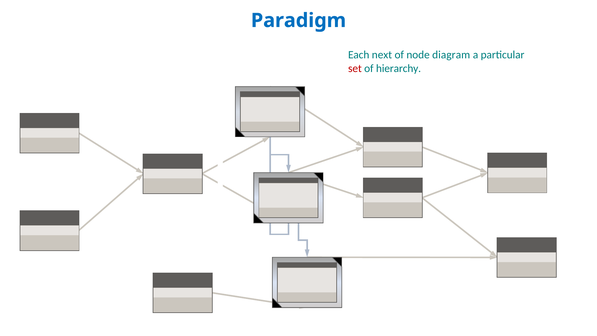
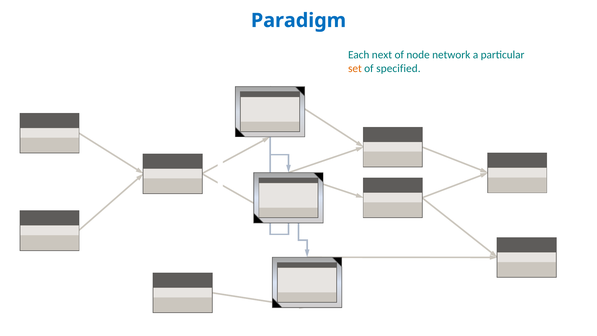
diagram: diagram -> network (451, 55)
set colour: red -> orange (355, 68)
hierarchy: hierarchy -> specified (398, 68)
